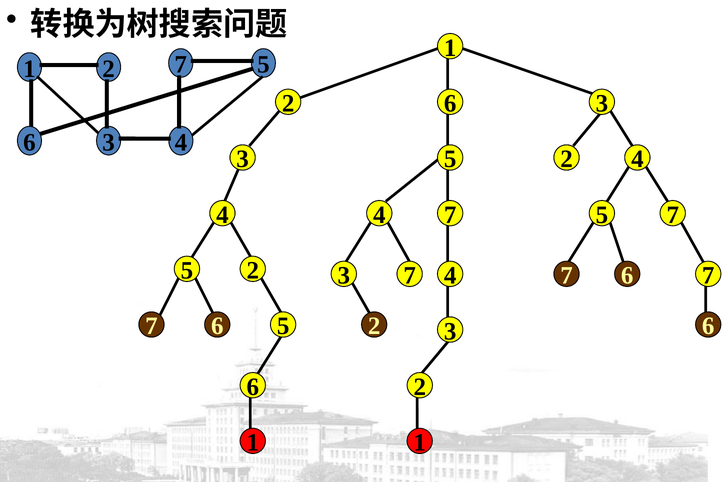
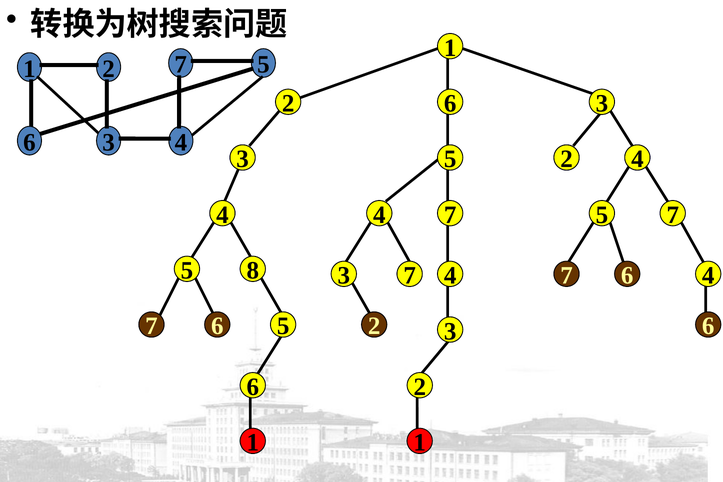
2: 2 -> 8 (253, 271)
7 6 7: 7 -> 4 (708, 276)
